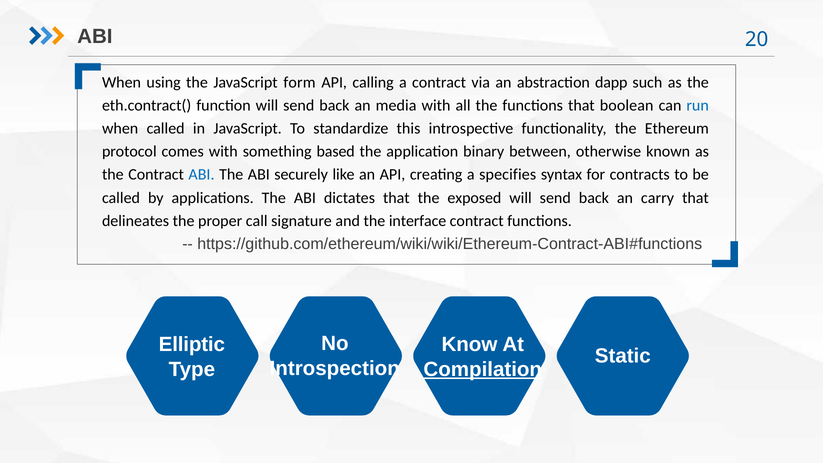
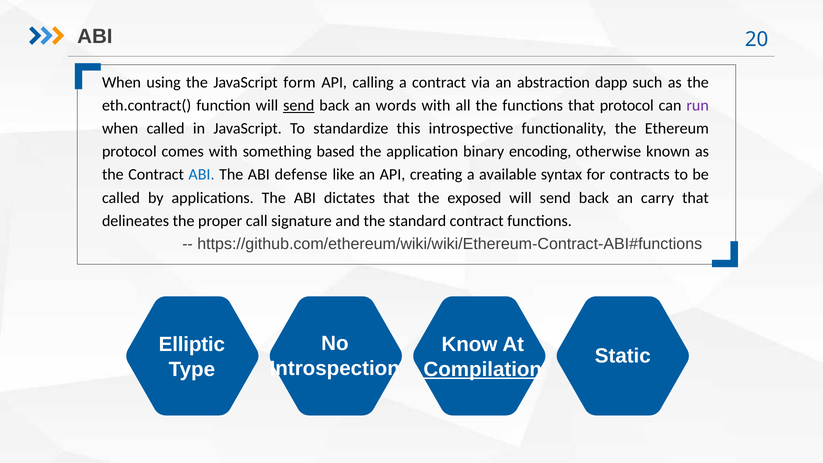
send underline: none -> present (299, 106)
media: media -> words (396, 106)
that boolean: boolean -> protocol (627, 106)
run colour: blue -> purple (698, 106)
between: between -> encoding (540, 152)
securely: securely -> defense (301, 175)
specifies: specifies -> available (508, 175)
interface: interface -> standard (418, 221)
